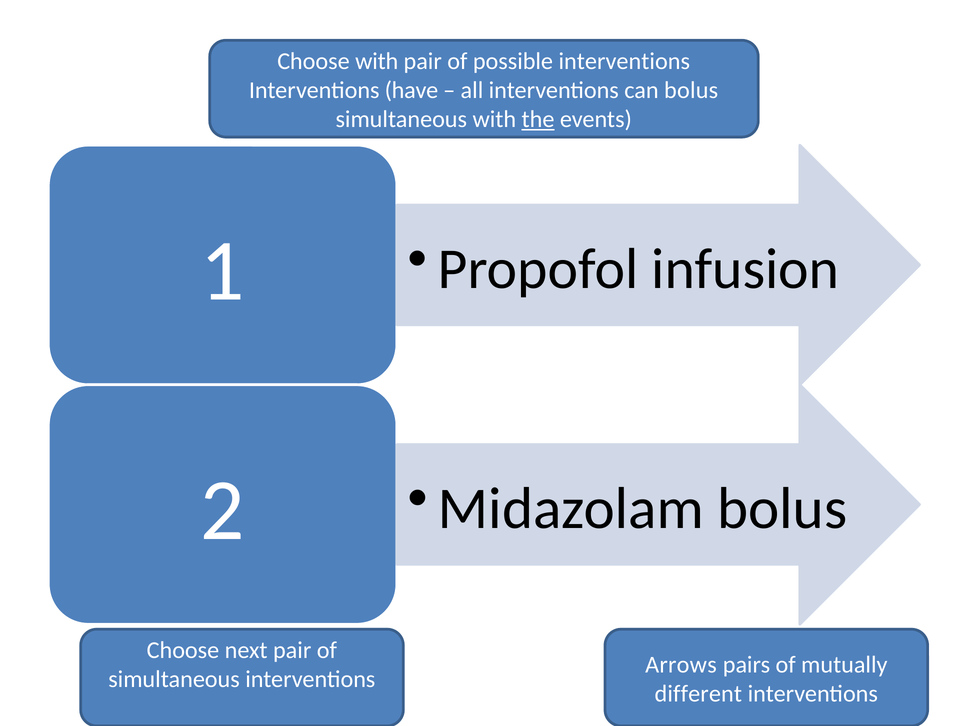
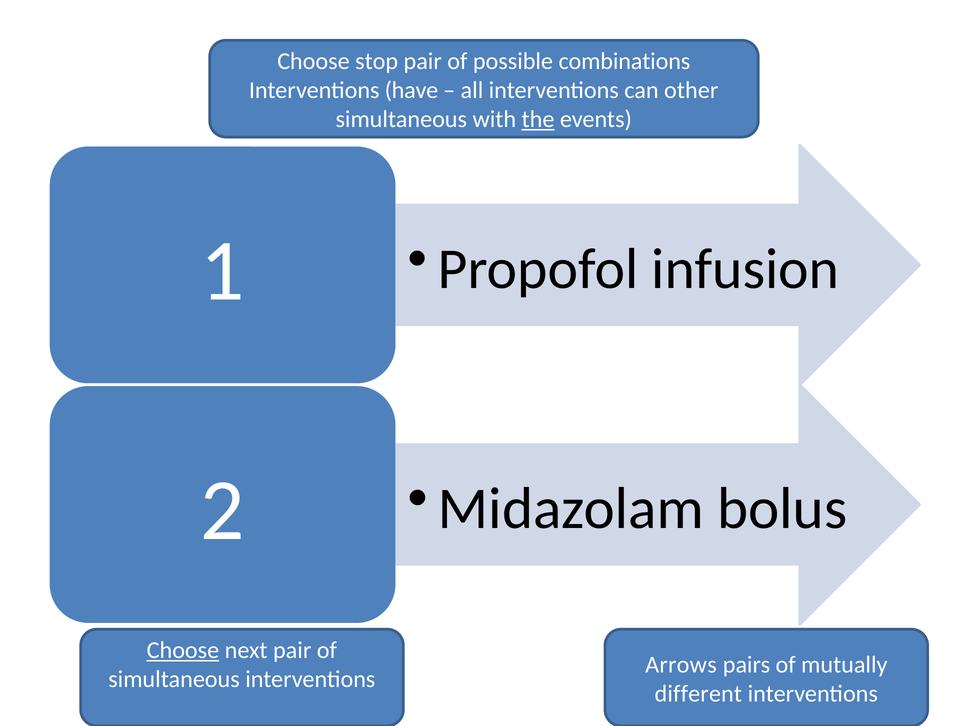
Choose with: with -> stop (377, 61)
possible interventions: interventions -> combinations (624, 61)
can bolus: bolus -> other (691, 90)
Choose underline: none -> present (183, 650)
